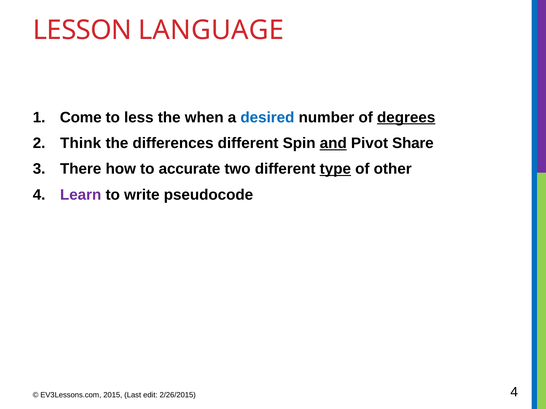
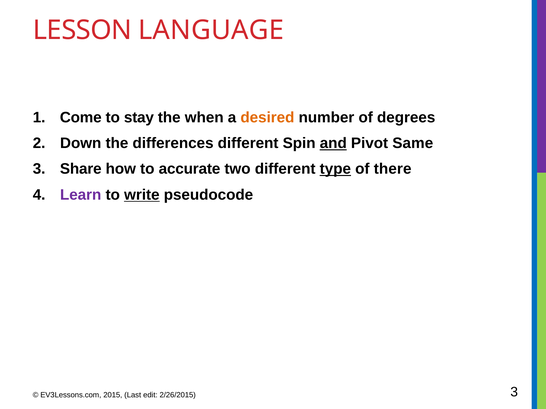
less: less -> stay (139, 118)
desired colour: blue -> orange (267, 118)
degrees underline: present -> none (406, 118)
Think: Think -> Down (81, 143)
Share: Share -> Same (413, 143)
There: There -> Share (81, 169)
other: other -> there (393, 169)
write underline: none -> present (142, 195)
2/26/2015 4: 4 -> 3 (514, 393)
